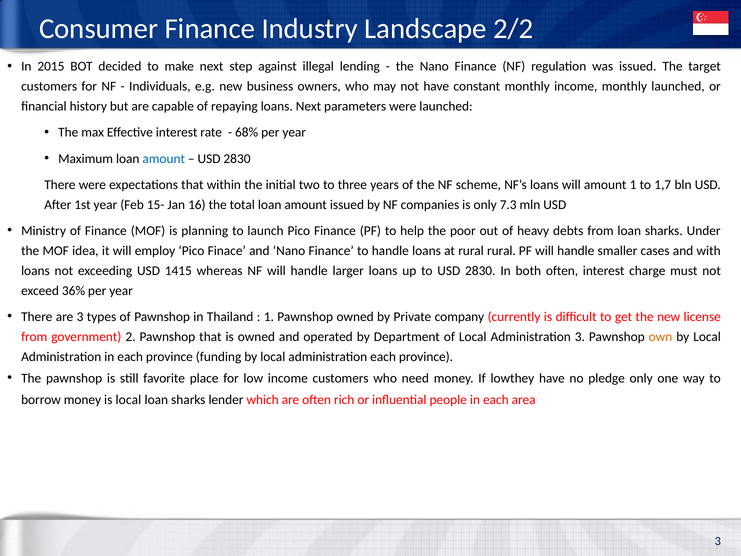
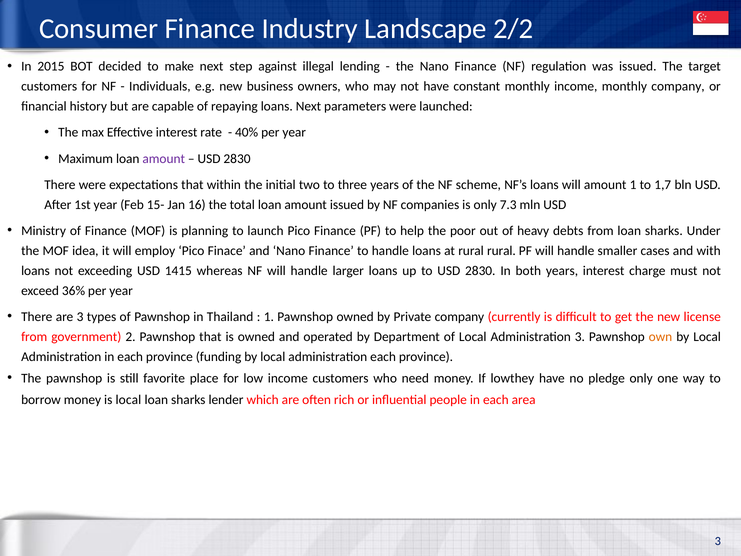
monthly launched: launched -> company (678, 86)
68%: 68% -> 40% (247, 132)
amount colour: blue -> purple (164, 159)
both often: often -> years (562, 271)
